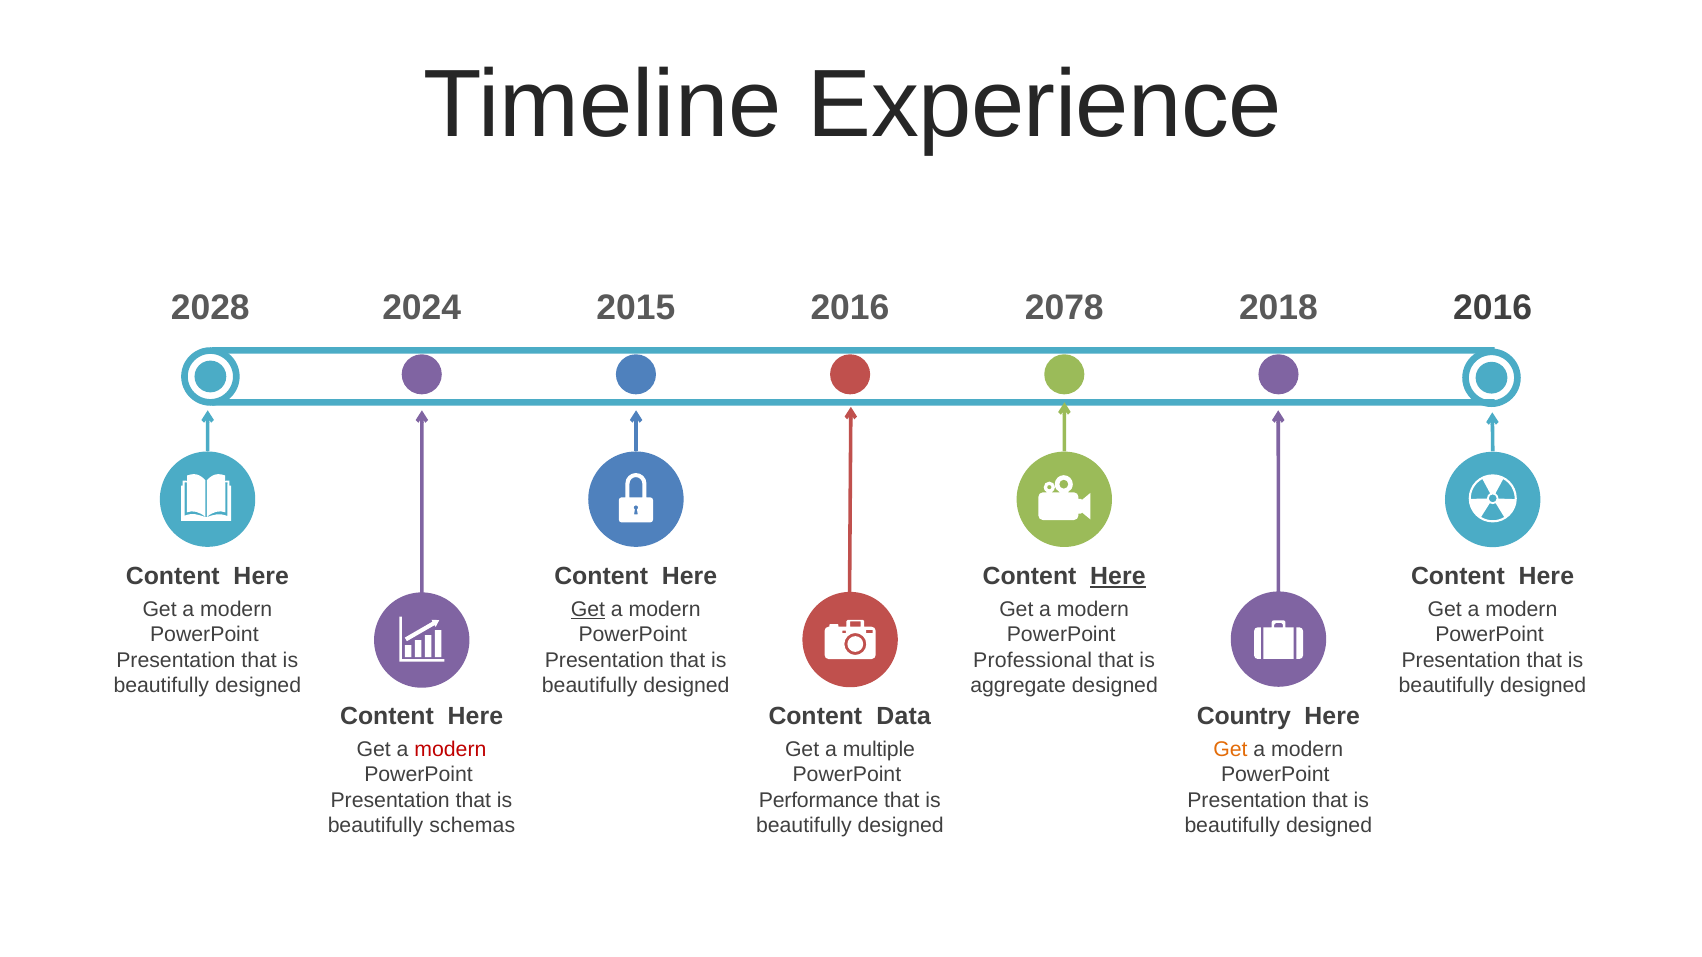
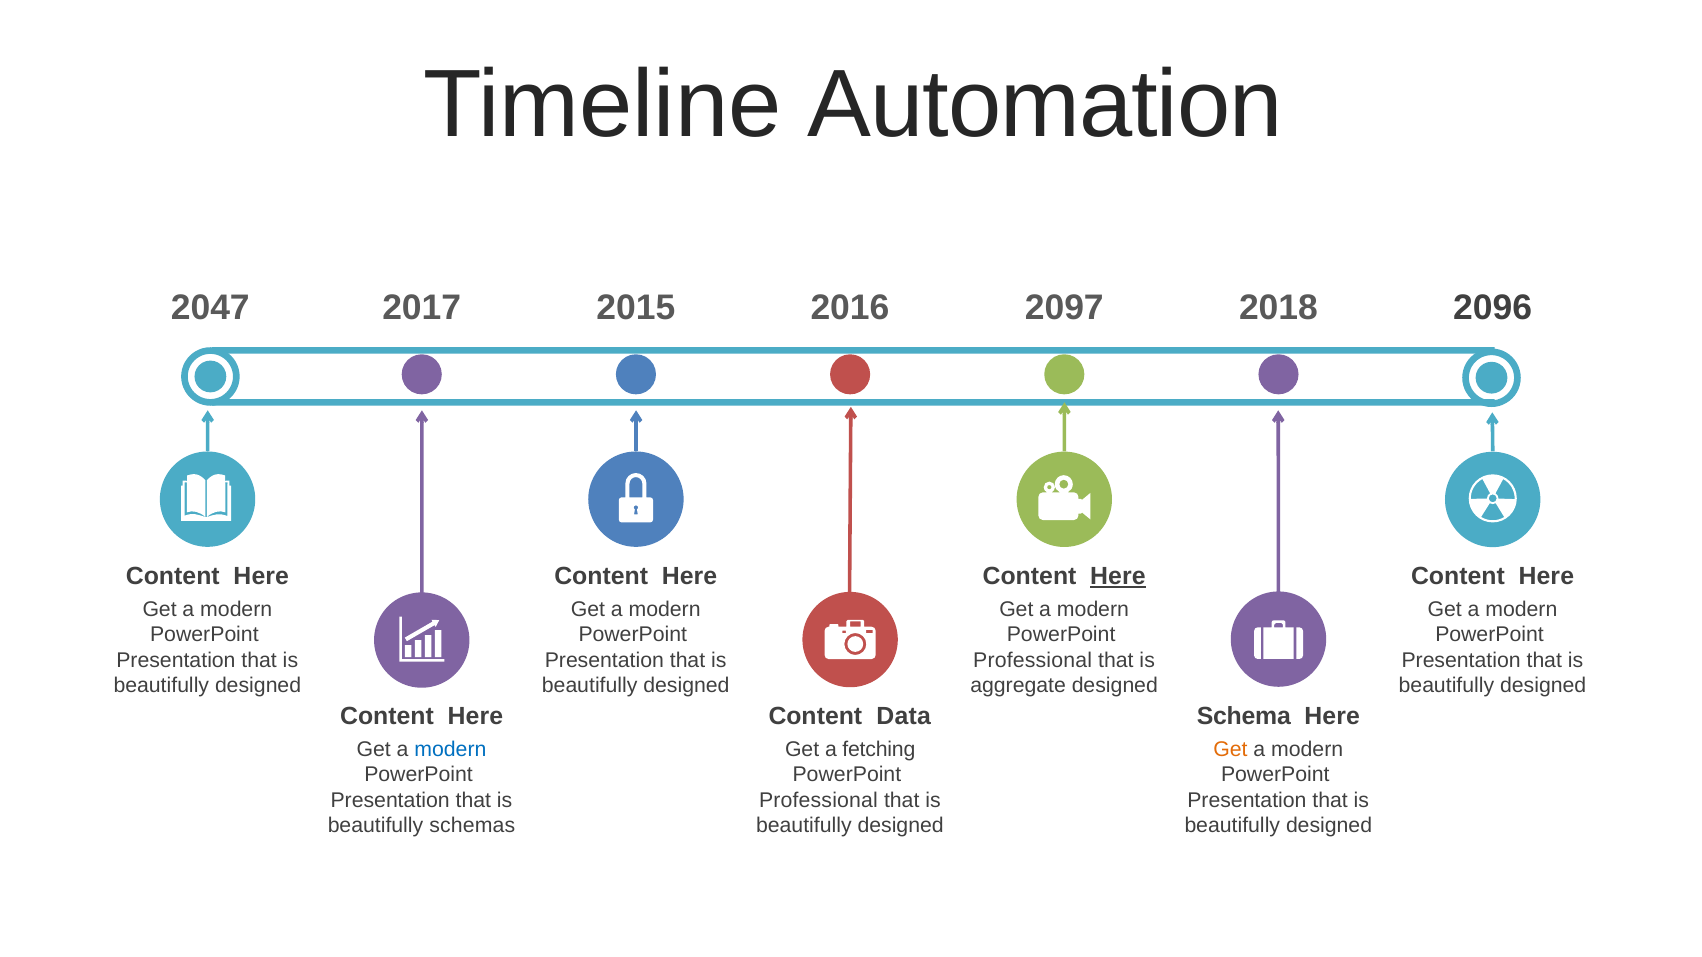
Experience: Experience -> Automation (1045, 105)
2028: 2028 -> 2047 (210, 308)
2024: 2024 -> 2017 (422, 308)
2078: 2078 -> 2097 (1064, 308)
2016: 2016 -> 2096 (1493, 308)
Get underline: present -> none (588, 609)
Country: Country -> Schema (1244, 716)
modern colour: red -> blue (450, 749)
multiple: multiple -> fetching (879, 749)
Performance: Performance -> Professional (818, 800)
